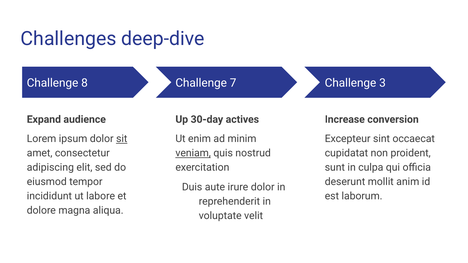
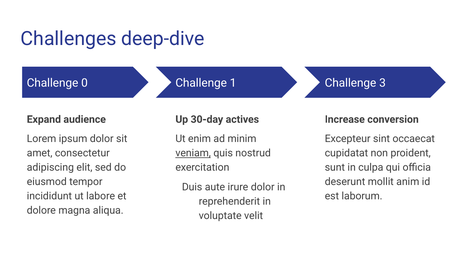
8: 8 -> 0 (84, 83)
7: 7 -> 1 (233, 83)
sit underline: present -> none (122, 139)
